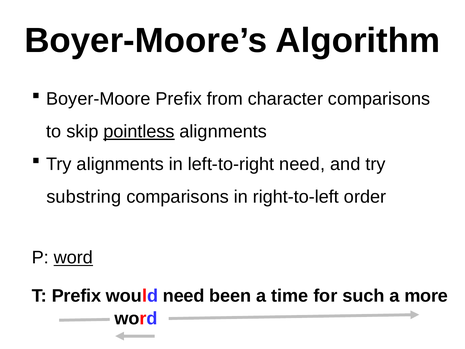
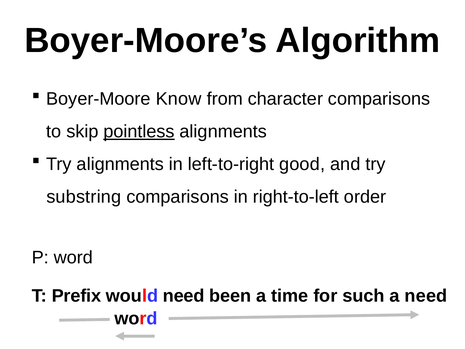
Boyer-Moore Prefix: Prefix -> Know (179, 99)
left-to-right need: need -> good (302, 164)
word underline: present -> none (73, 258)
a more: more -> need (426, 295)
